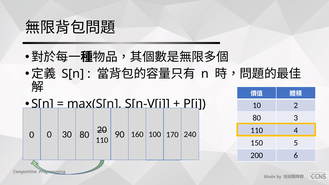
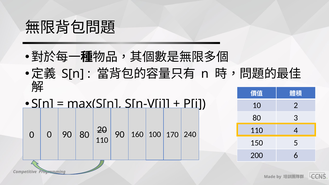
0 30: 30 -> 90 (67, 135)
